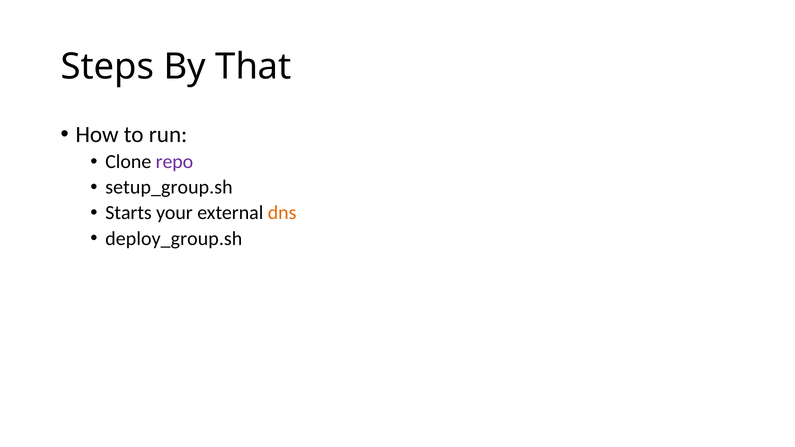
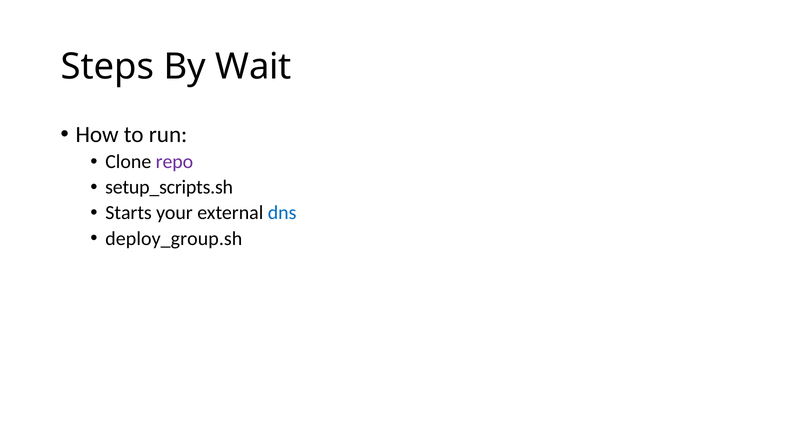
That: That -> Wait (253, 67)
setup_group.sh: setup_group.sh -> setup_scripts.sh (169, 187)
dns colour: orange -> blue (282, 213)
